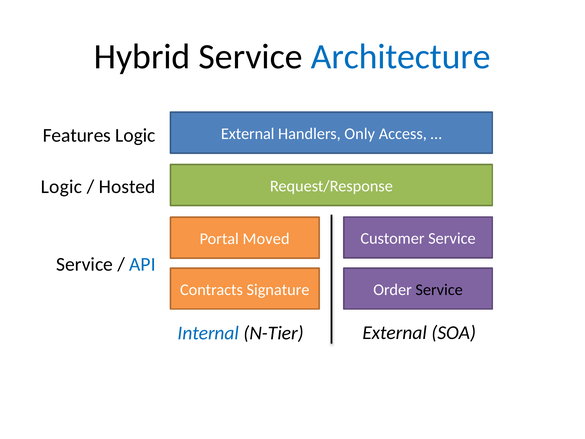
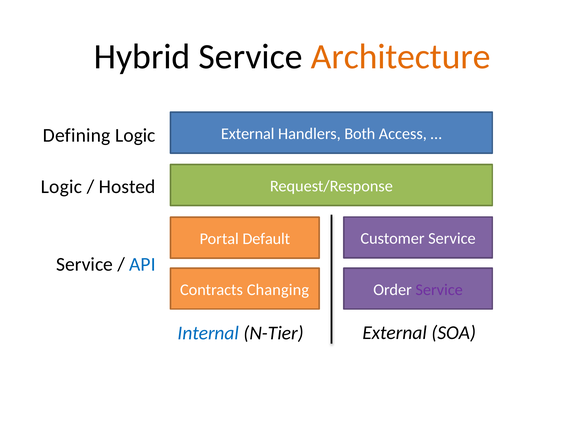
Architecture colour: blue -> orange (401, 57)
Only: Only -> Both (360, 134)
Features: Features -> Defining (77, 135)
Moved: Moved -> Default (266, 239)
Signature: Signature -> Changing (278, 290)
Service colour: black -> purple (439, 290)
